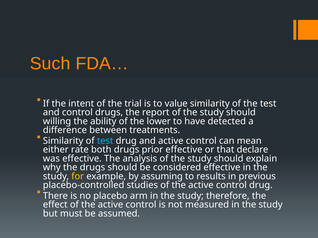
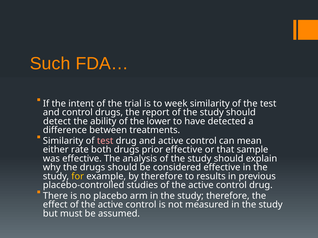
value: value -> week (176, 104)
willing: willing -> detect (57, 122)
test colour: light blue -> pink (105, 141)
declare: declare -> sample (252, 150)
by assuming: assuming -> therefore (162, 177)
